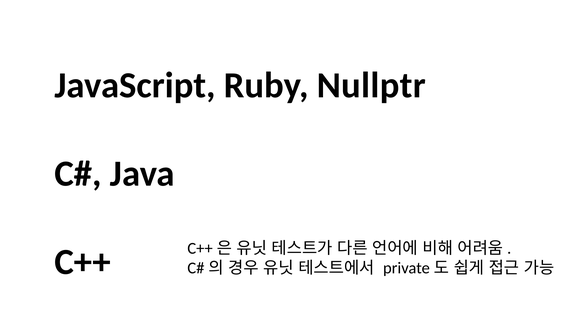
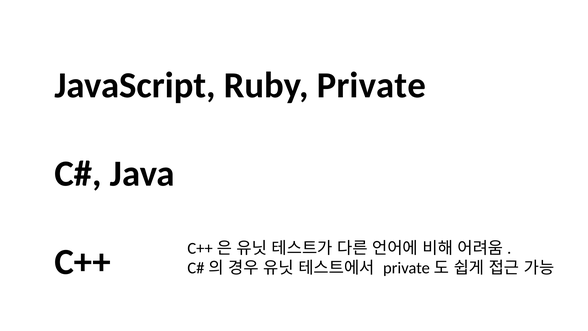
Nullptr: Nullptr -> Private (371, 85)
